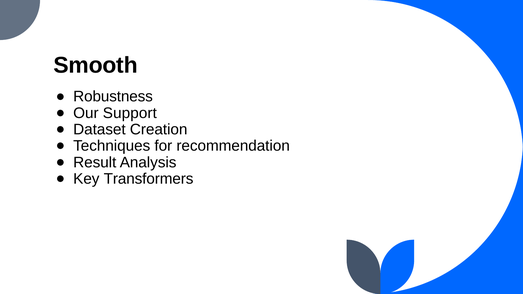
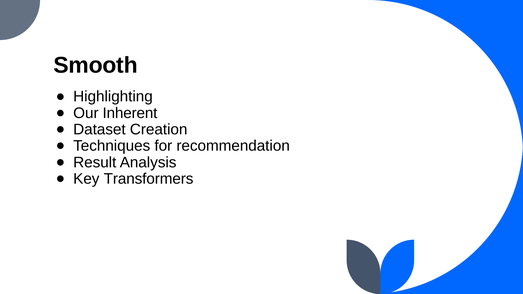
Robustness: Robustness -> Highlighting (113, 97)
Support: Support -> Inherent (130, 113)
